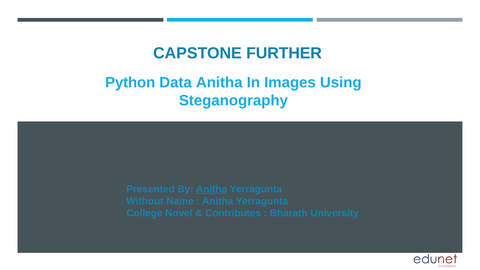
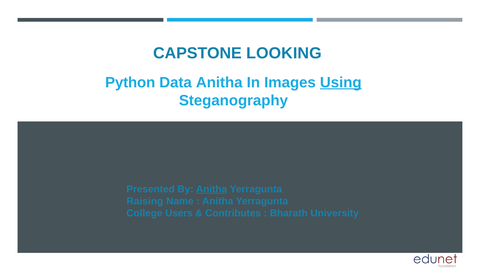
FURTHER: FURTHER -> LOOKING (284, 53)
Using underline: none -> present (341, 82)
Without: Without -> Raising (145, 201)
Novel: Novel -> Users (179, 213)
